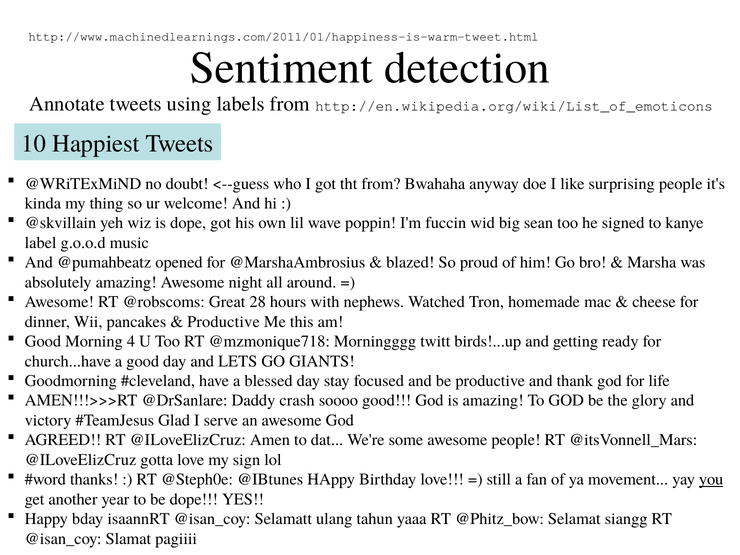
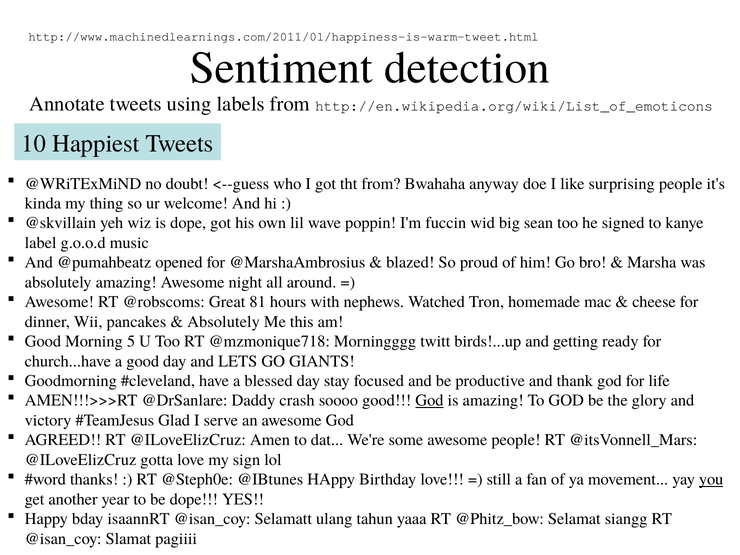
28: 28 -> 81 (258, 302)
Productive: Productive -> Absolutely (224, 322)
4: 4 -> 5 (131, 341)
God underline: none -> present (429, 401)
